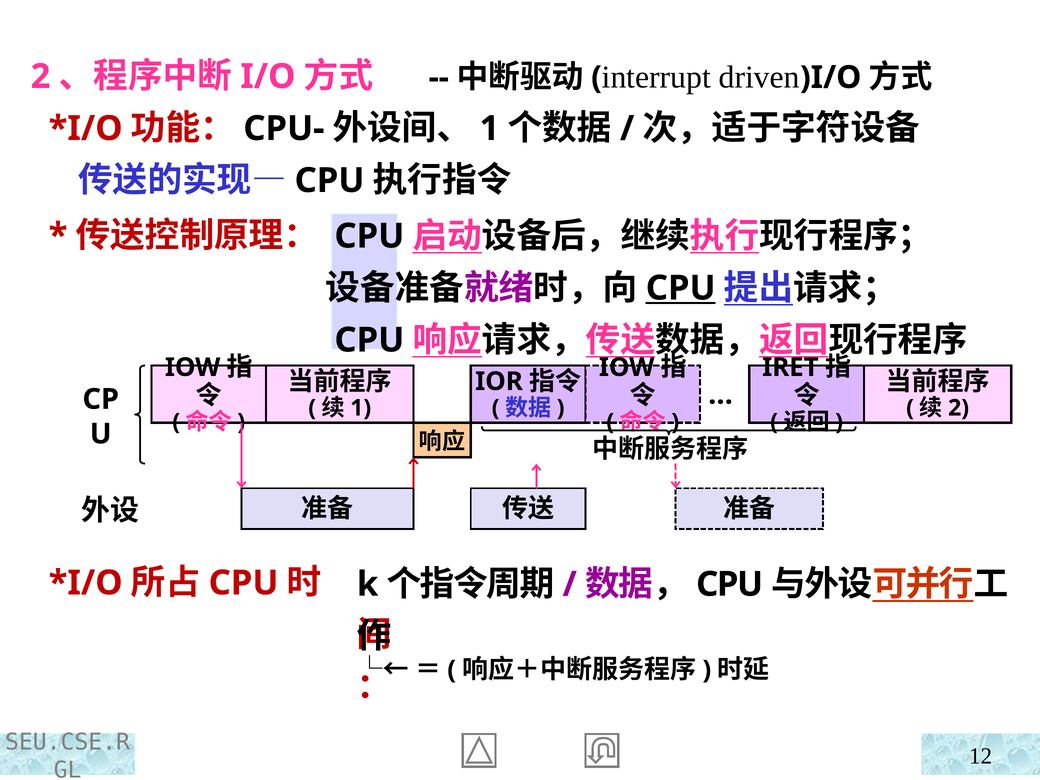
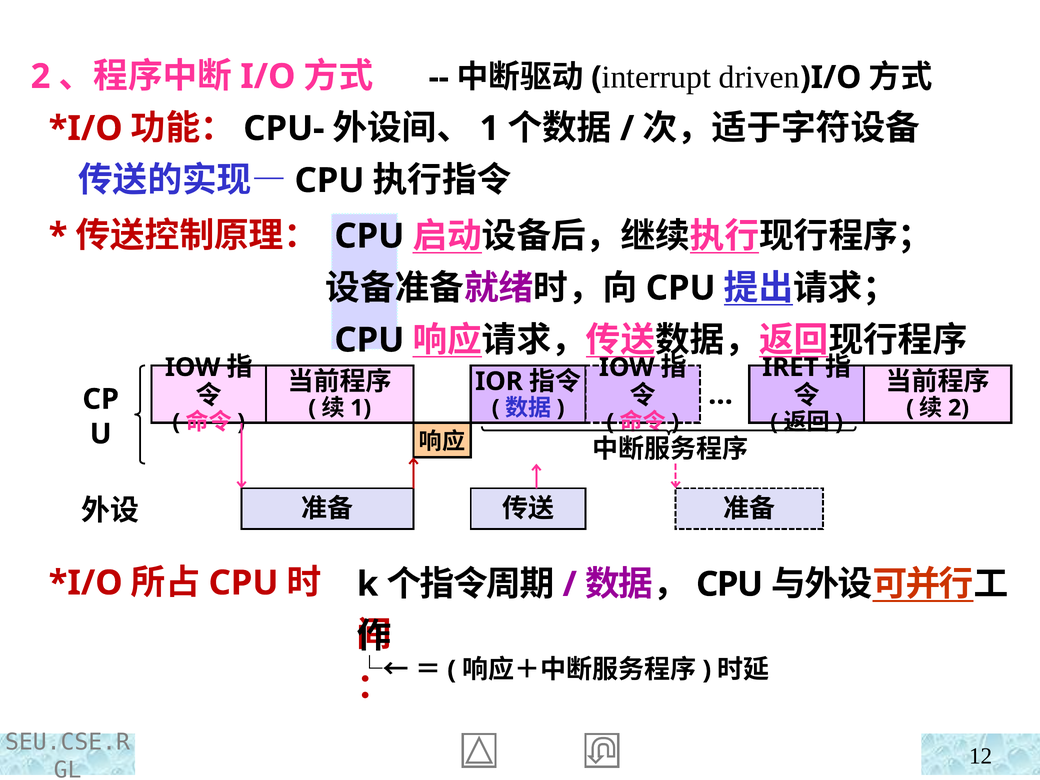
CPU underline: present -> none (681, 288)
